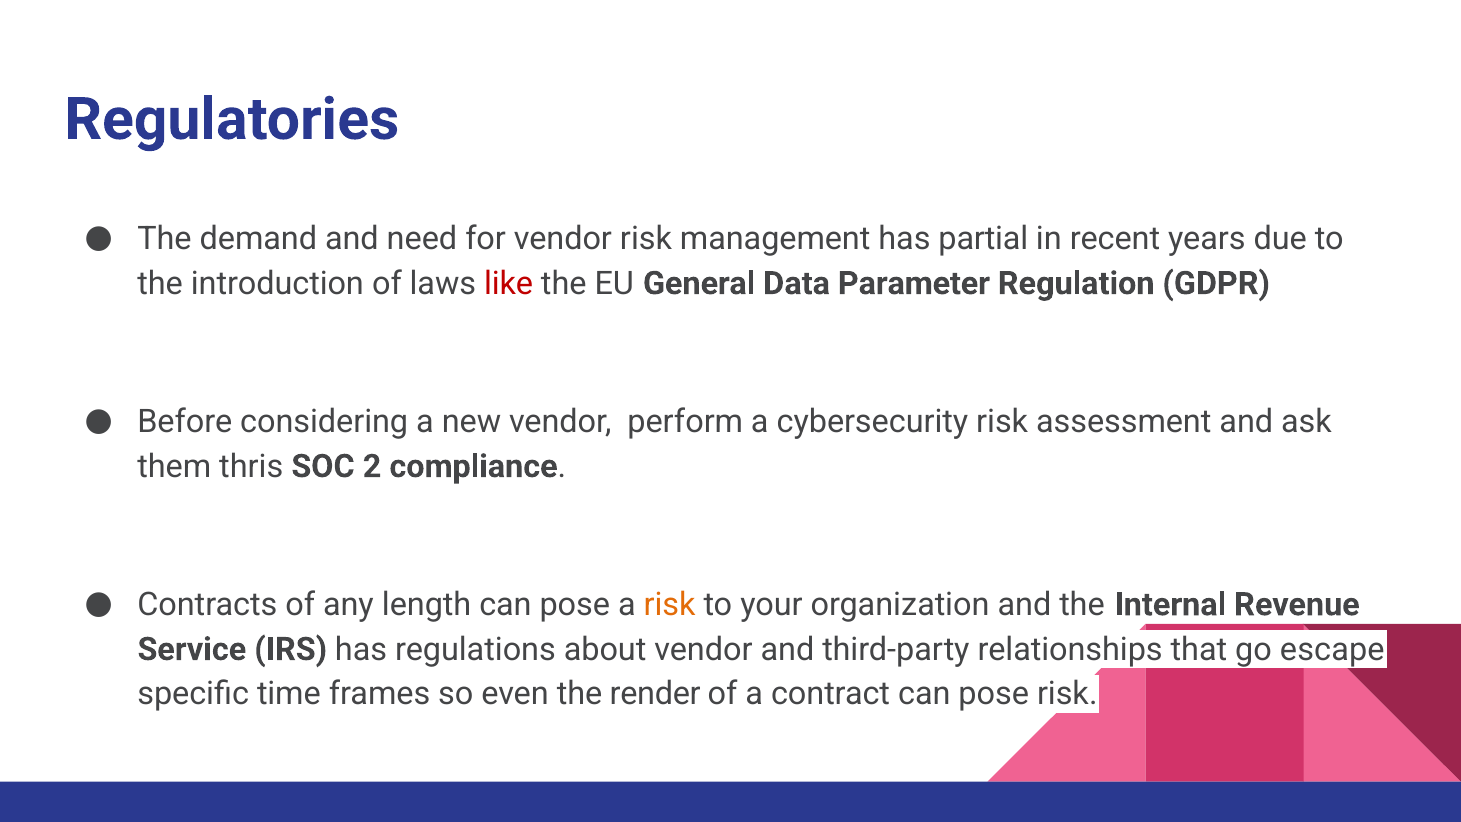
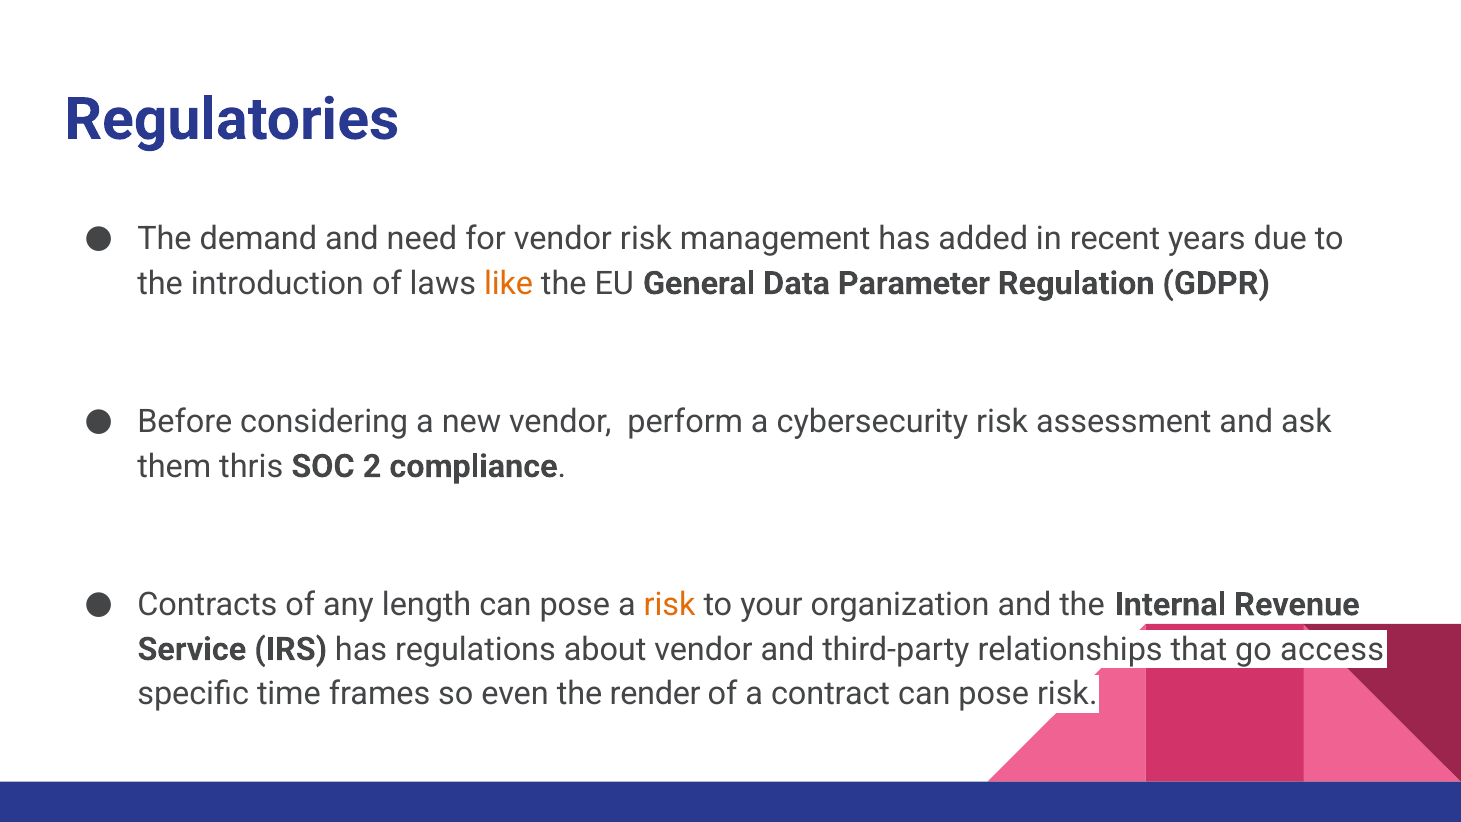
partial: partial -> added (983, 239)
like colour: red -> orange (509, 283)
escape: escape -> access (1332, 649)
